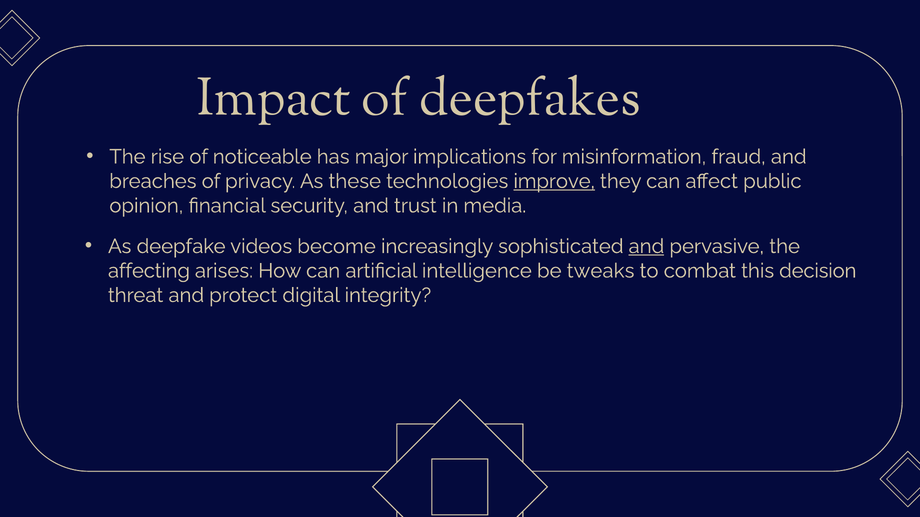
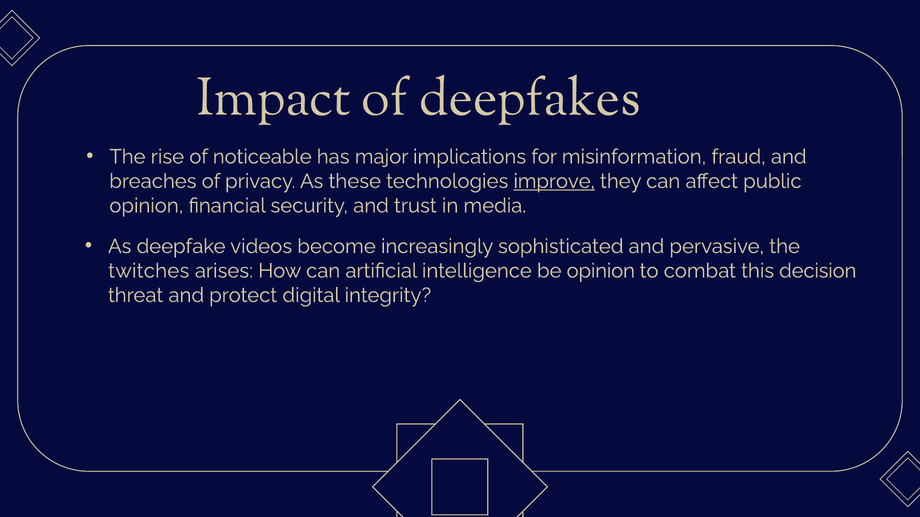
and underline: present -> none (646, 247)
affecting: affecting -> twitches (149, 271)
be tweaks: tweaks -> opinion (601, 271)
